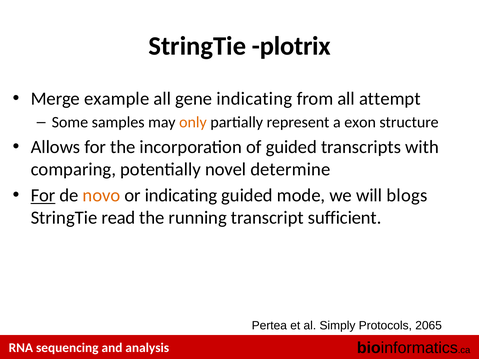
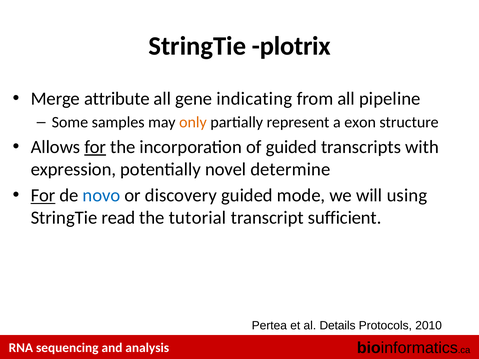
example: example -> attribute (117, 99)
attempt: attempt -> pipeline (390, 99)
for underline: none -> present (95, 147)
comparing: comparing -> expression (73, 170)
novo colour: orange -> blue (101, 196)
or indicating: indicating -> discovery (181, 196)
blogs: blogs -> using (407, 196)
running: running -> tutorial (198, 218)
Simply: Simply -> Details (338, 326)
2065: 2065 -> 2010 (429, 326)
